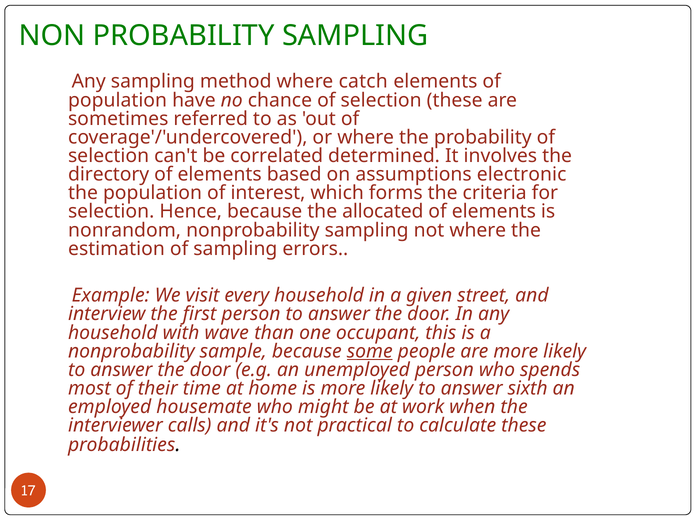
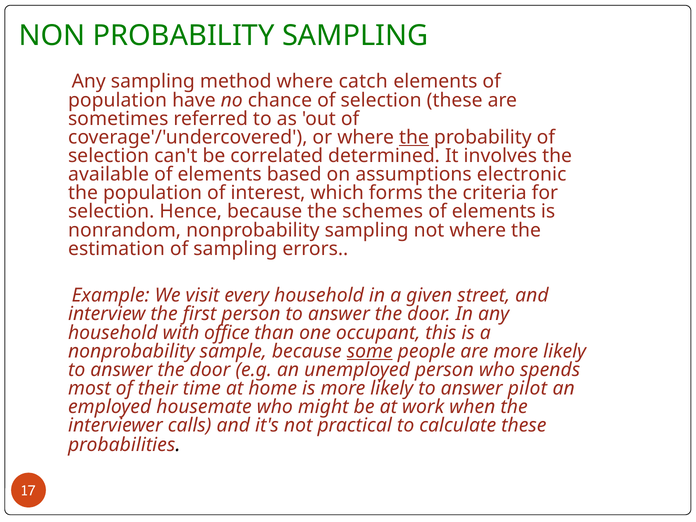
the underline: none -> present (414, 137)
directory: directory -> available (109, 174)
allocated: allocated -> schemes (383, 212)
wave: wave -> office (227, 333)
sixth: sixth -> pilot (527, 388)
